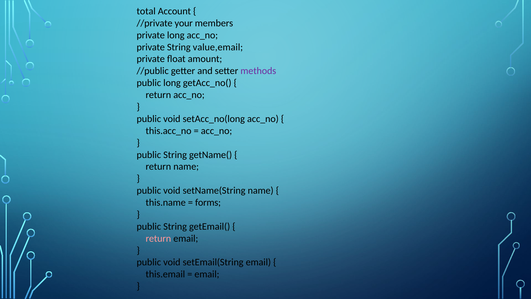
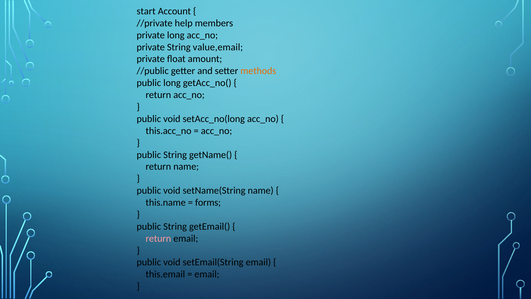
total: total -> start (146, 11)
your: your -> help (184, 23)
methods colour: purple -> orange (258, 71)
